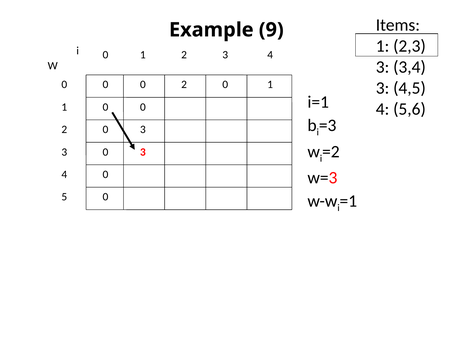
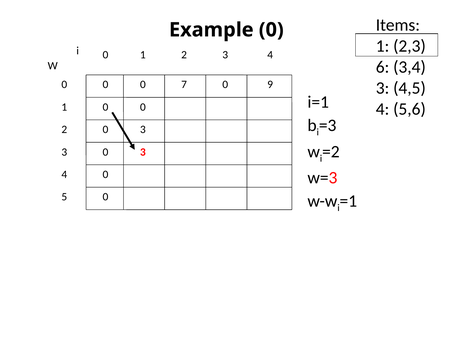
Example 9: 9 -> 0 (271, 30)
3: 3 -> 6 (383, 67)
0 2: 2 -> 7 (184, 85)
1: 1 -> 9 (270, 85)
